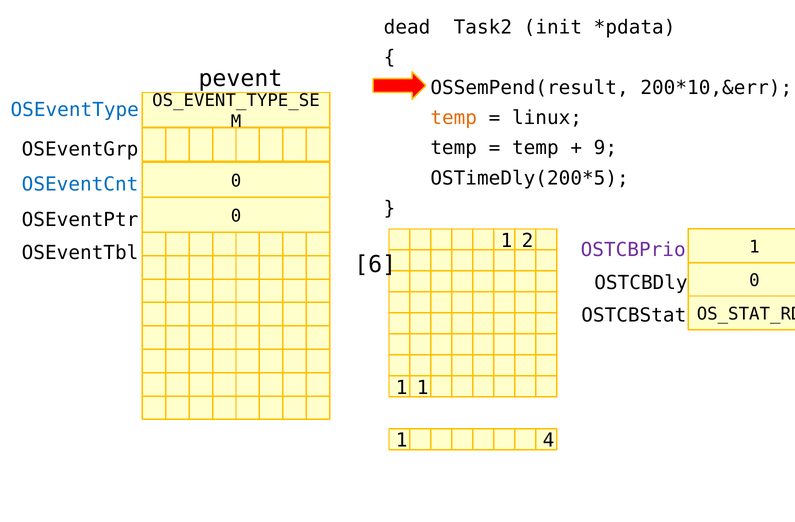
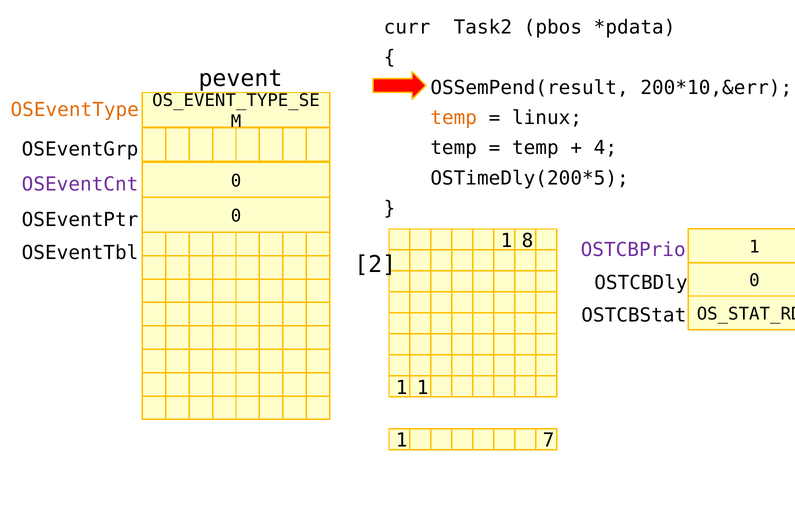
dead: dead -> curr (407, 27)
init: init -> pbos (553, 27)
OSEventType colour: blue -> orange (75, 110)
9: 9 -> 4 (605, 148)
OSEventCnt colour: blue -> purple (80, 184)
2: 2 -> 8 (527, 241)
6: 6 -> 2 (375, 265)
4: 4 -> 7 (548, 441)
